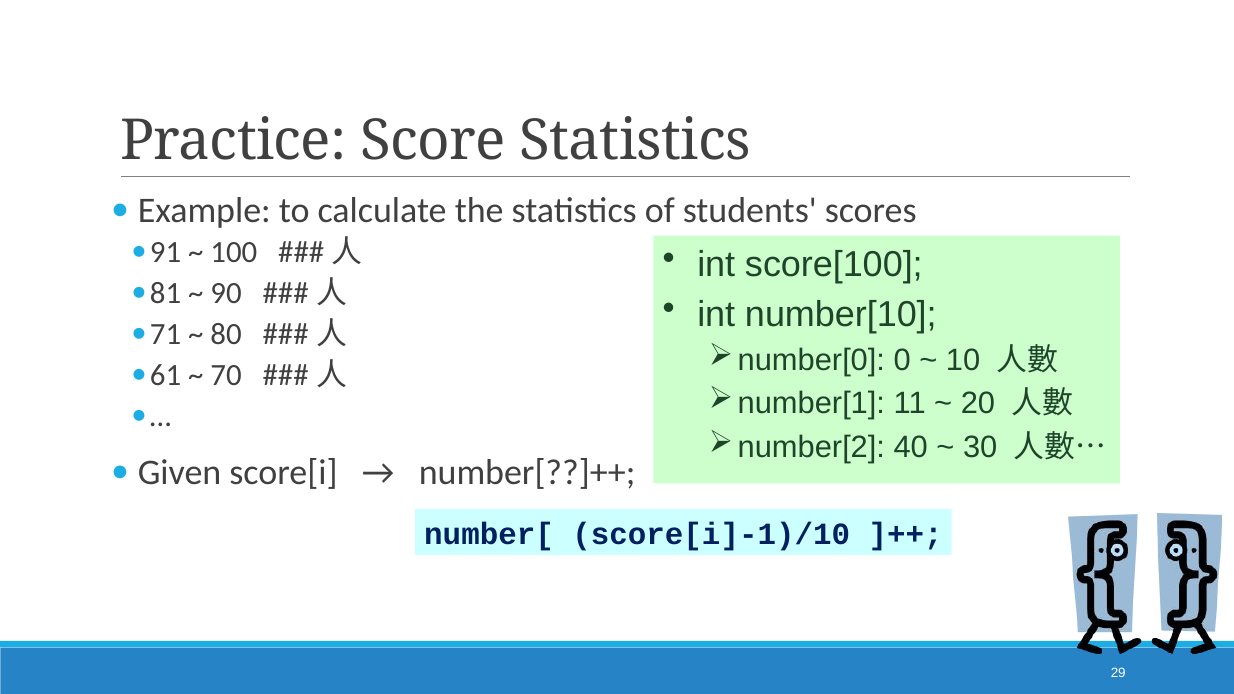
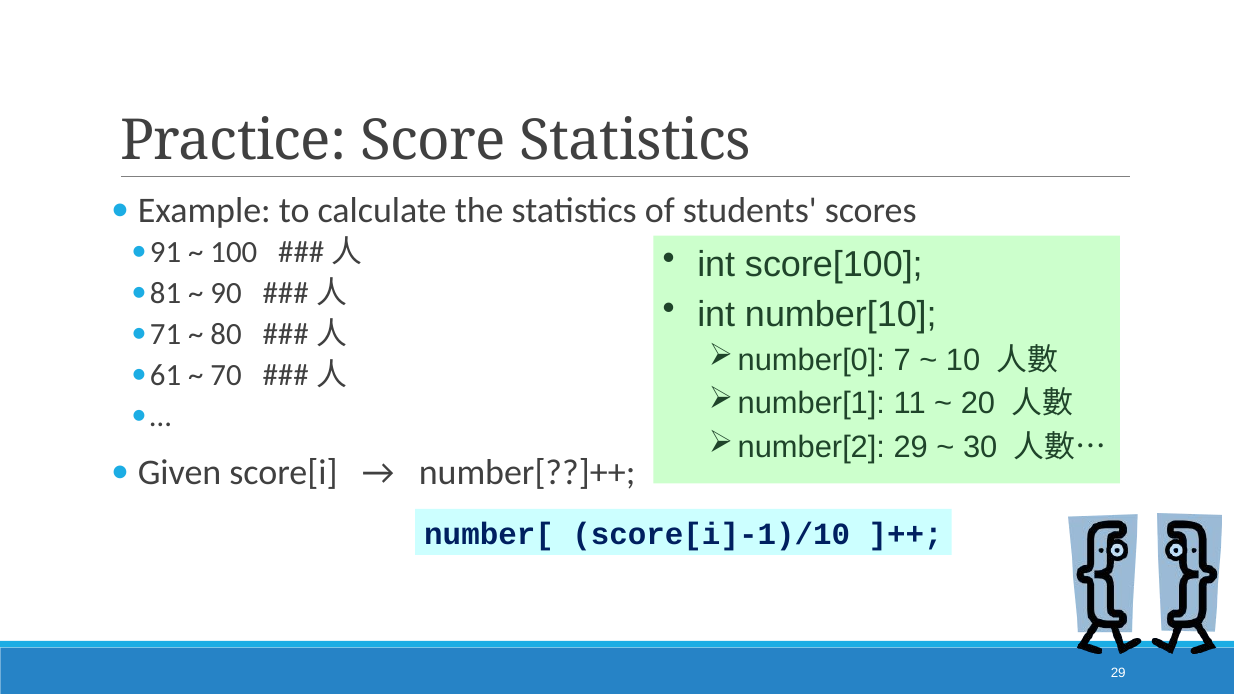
0: 0 -> 7 (902, 361)
40: 40 -> 29 (911, 447)
